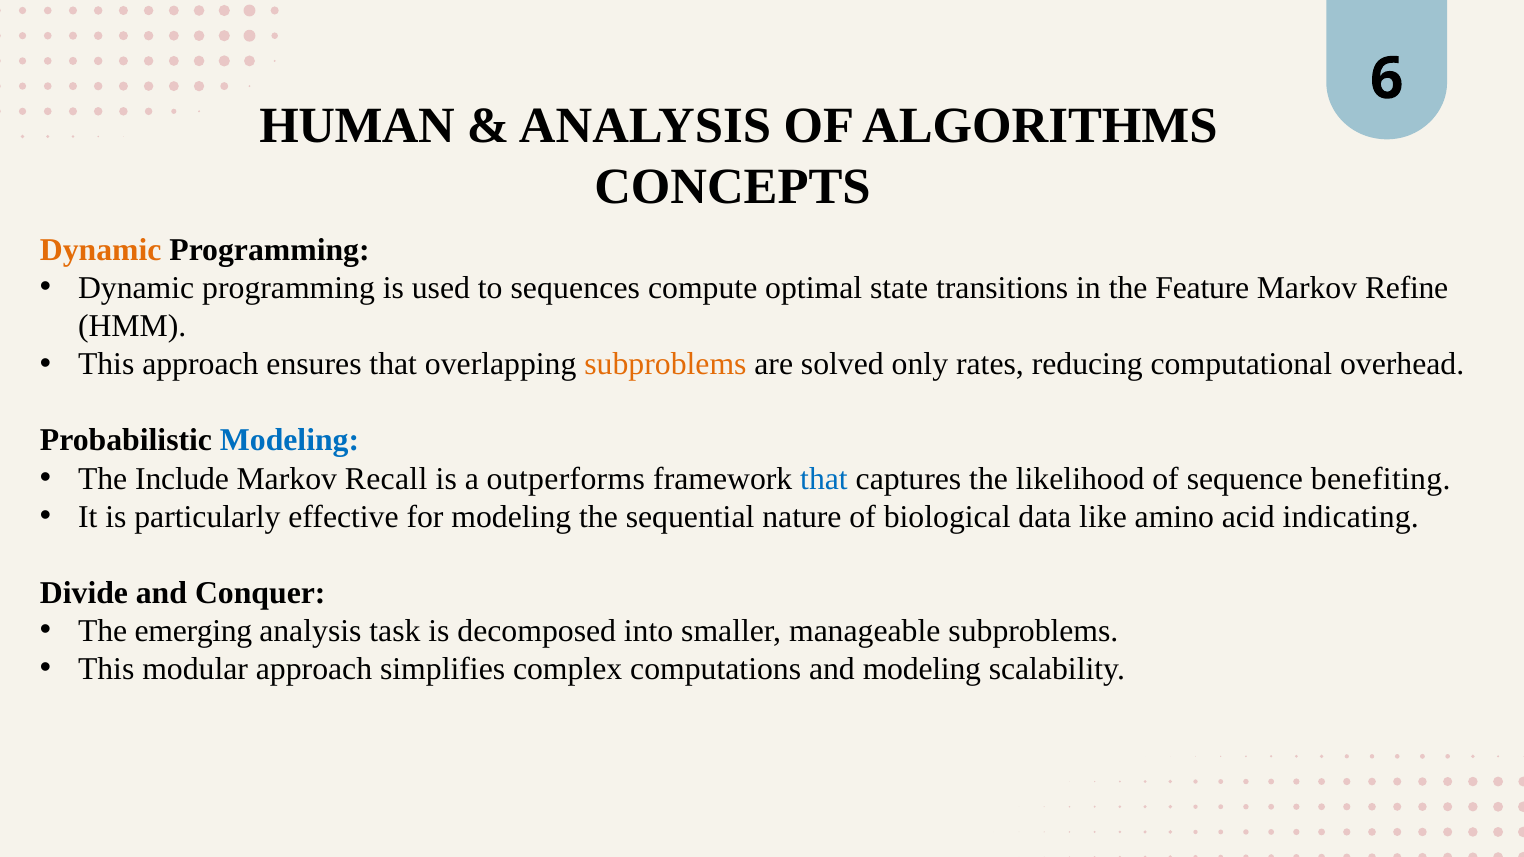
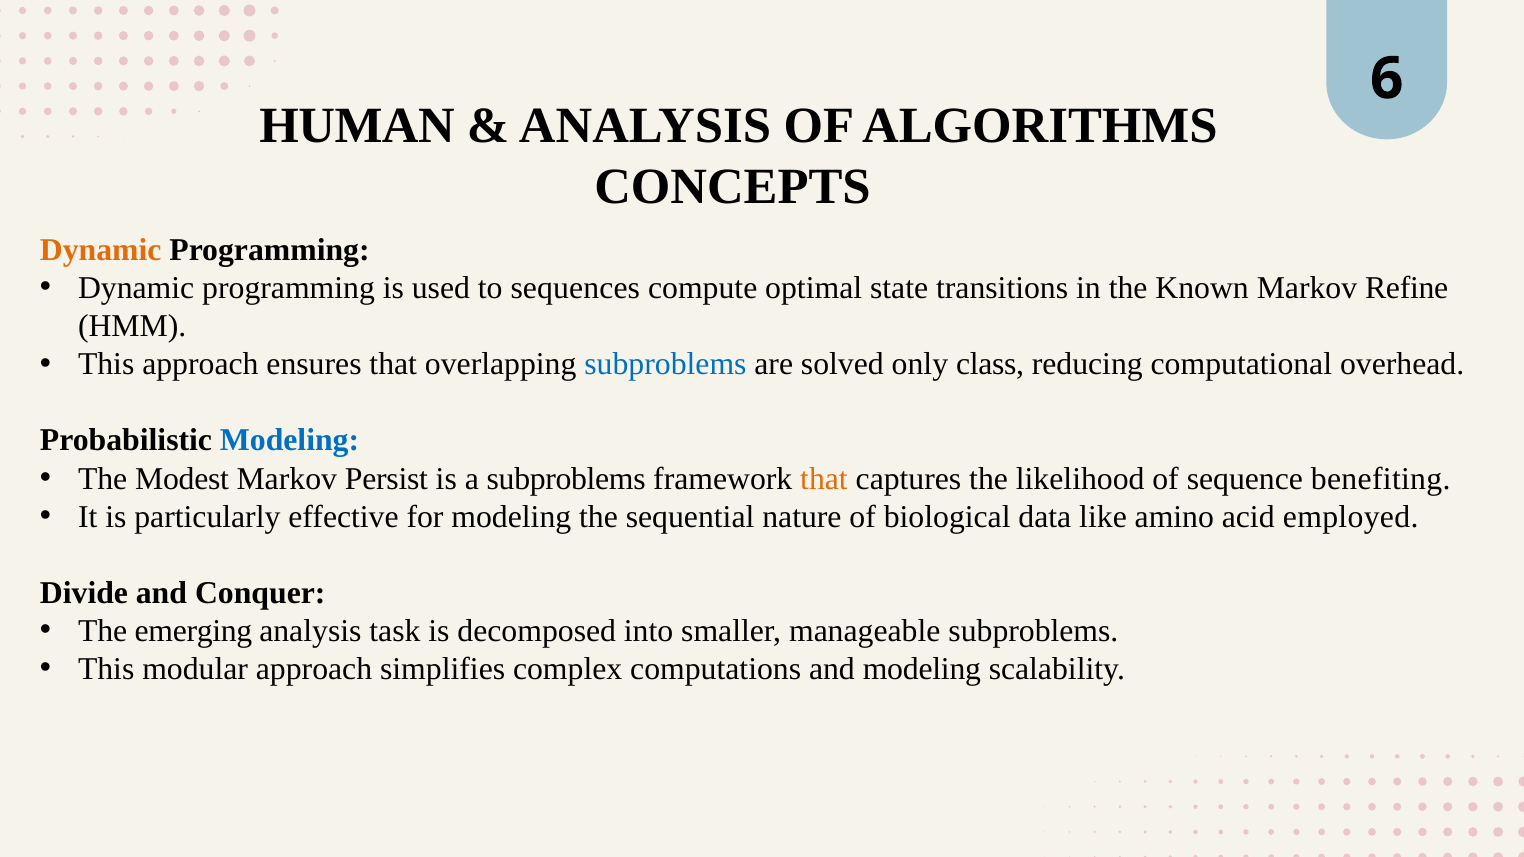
Feature: Feature -> Known (1202, 288)
subproblems colour: orange -> blue (665, 364)
rates: rates -> class (990, 364)
Include: Include -> Modest (182, 479)
Recall: Recall -> Persist (386, 479)
a outperforms: outperforms -> subproblems (566, 479)
that colour: blue -> orange (824, 479)
indicating: indicating -> employed (1351, 517)
